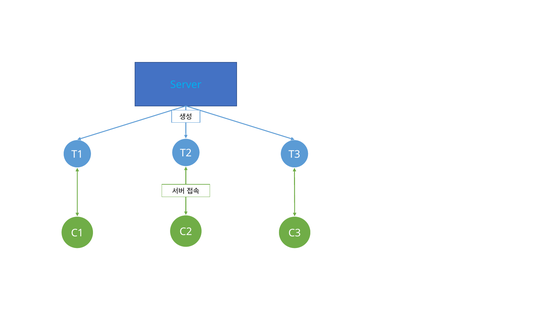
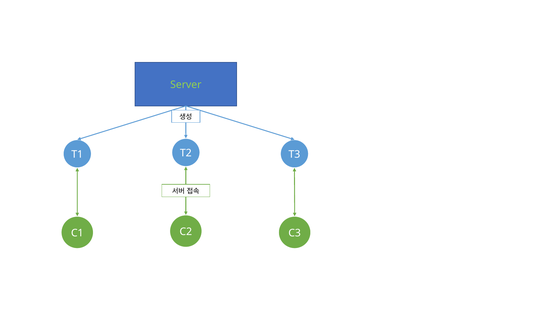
Server colour: light blue -> light green (186, 85)
